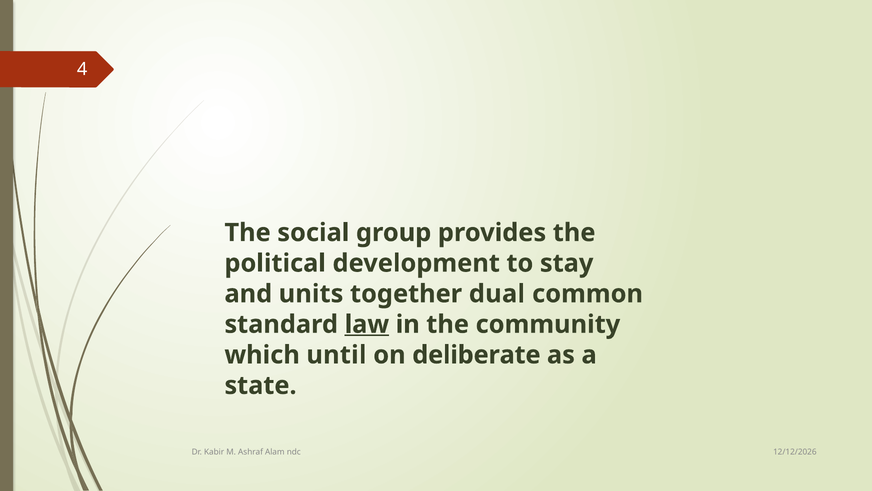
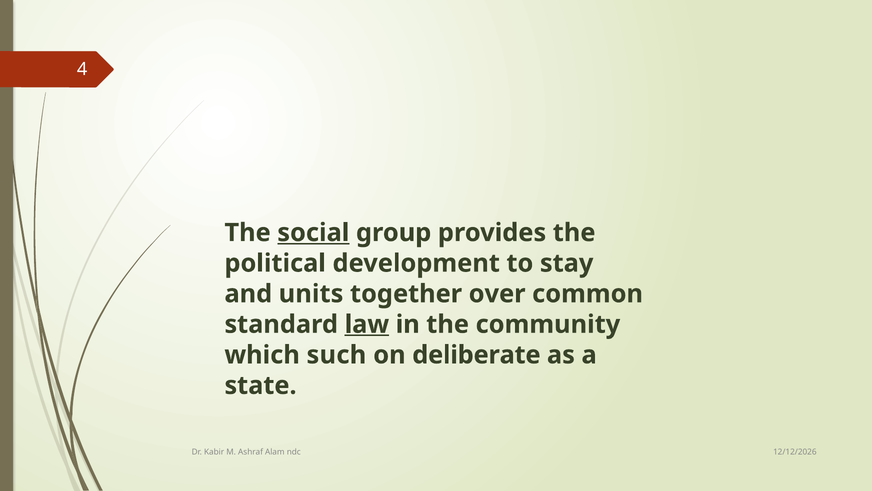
social underline: none -> present (313, 232)
dual: dual -> over (497, 294)
until: until -> such (336, 355)
